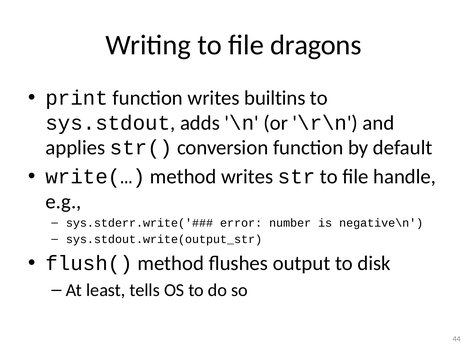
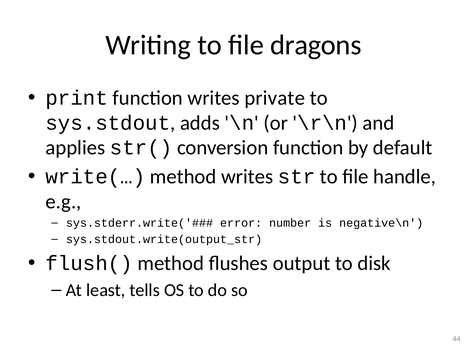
builtins: builtins -> private (275, 98)
